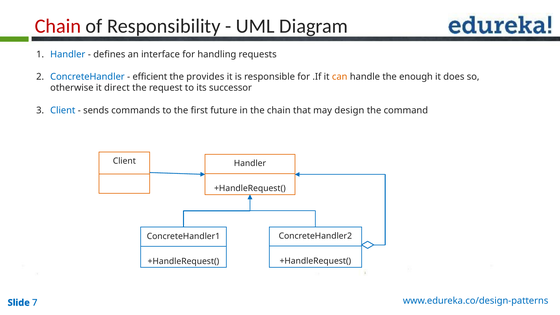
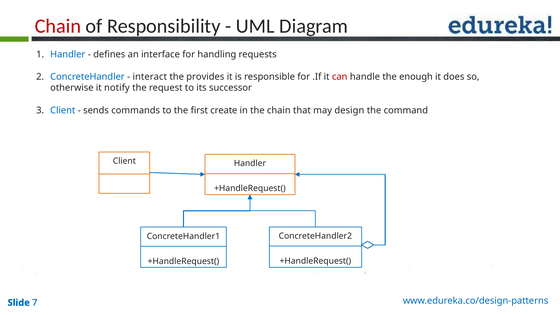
efficient: efficient -> interact (150, 77)
can colour: orange -> red (340, 77)
direct: direct -> notify (117, 88)
future: future -> create (224, 110)
